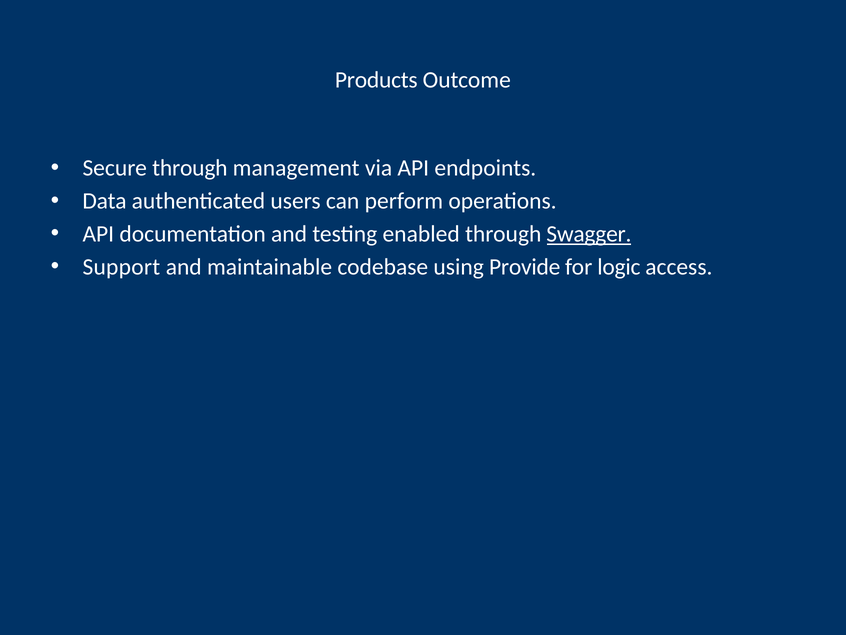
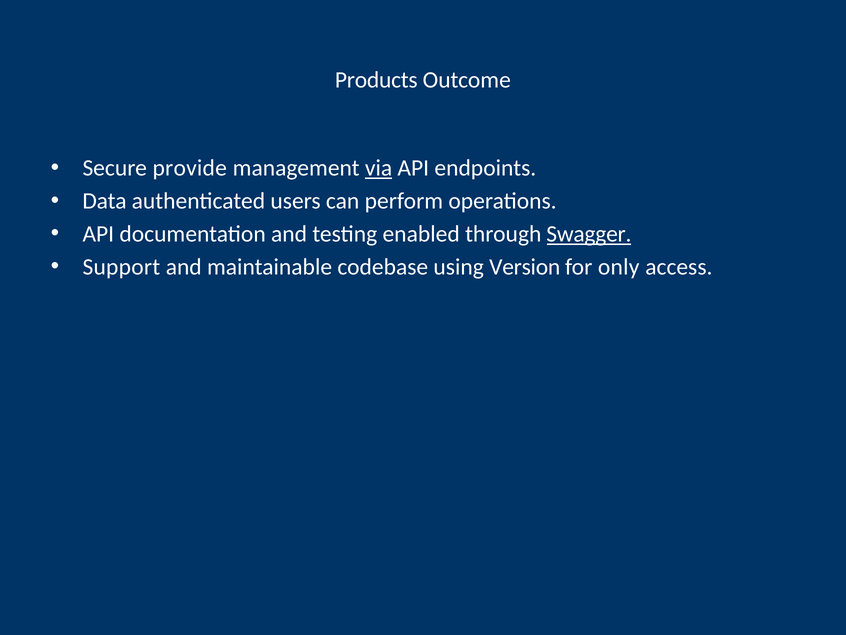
Secure through: through -> provide (190, 168)
via underline: none -> present (379, 168)
Provide: Provide -> Version (525, 267)
logic: logic -> only (619, 267)
